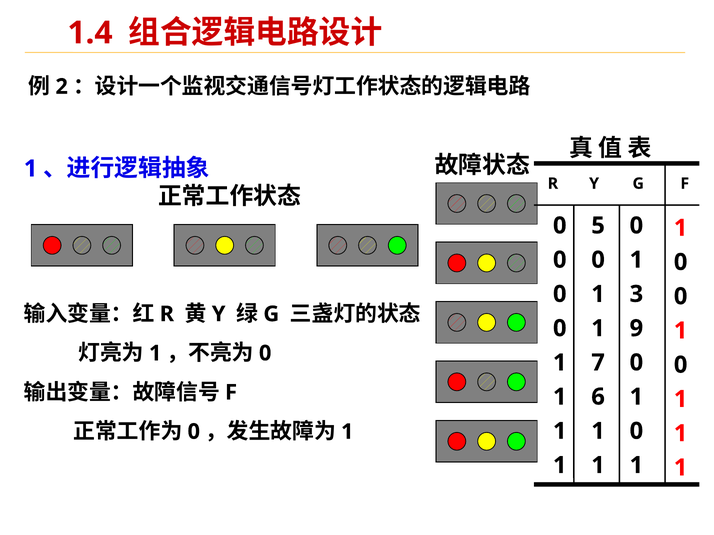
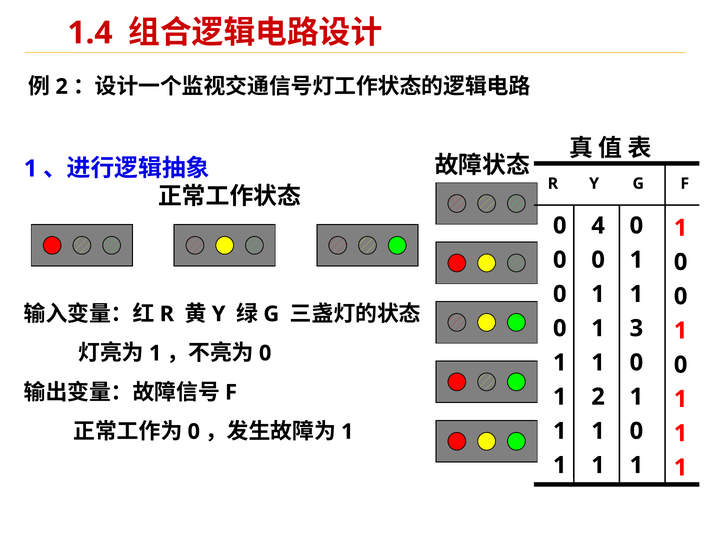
5: 5 -> 4 (598, 226)
3: 3 -> 1 (636, 294)
9: 9 -> 3 (636, 329)
7: 7 -> 1 (598, 363)
1 6: 6 -> 2 (598, 397)
